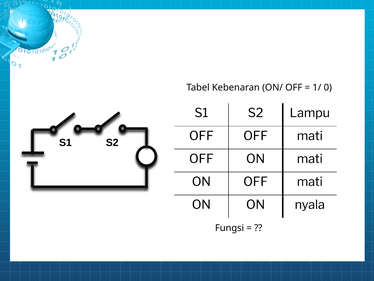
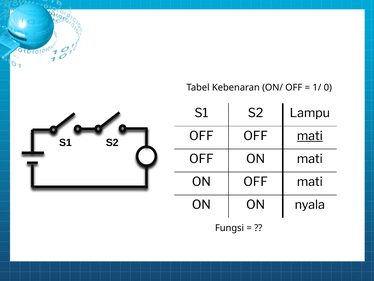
mati underline: none -> present (310, 136)
